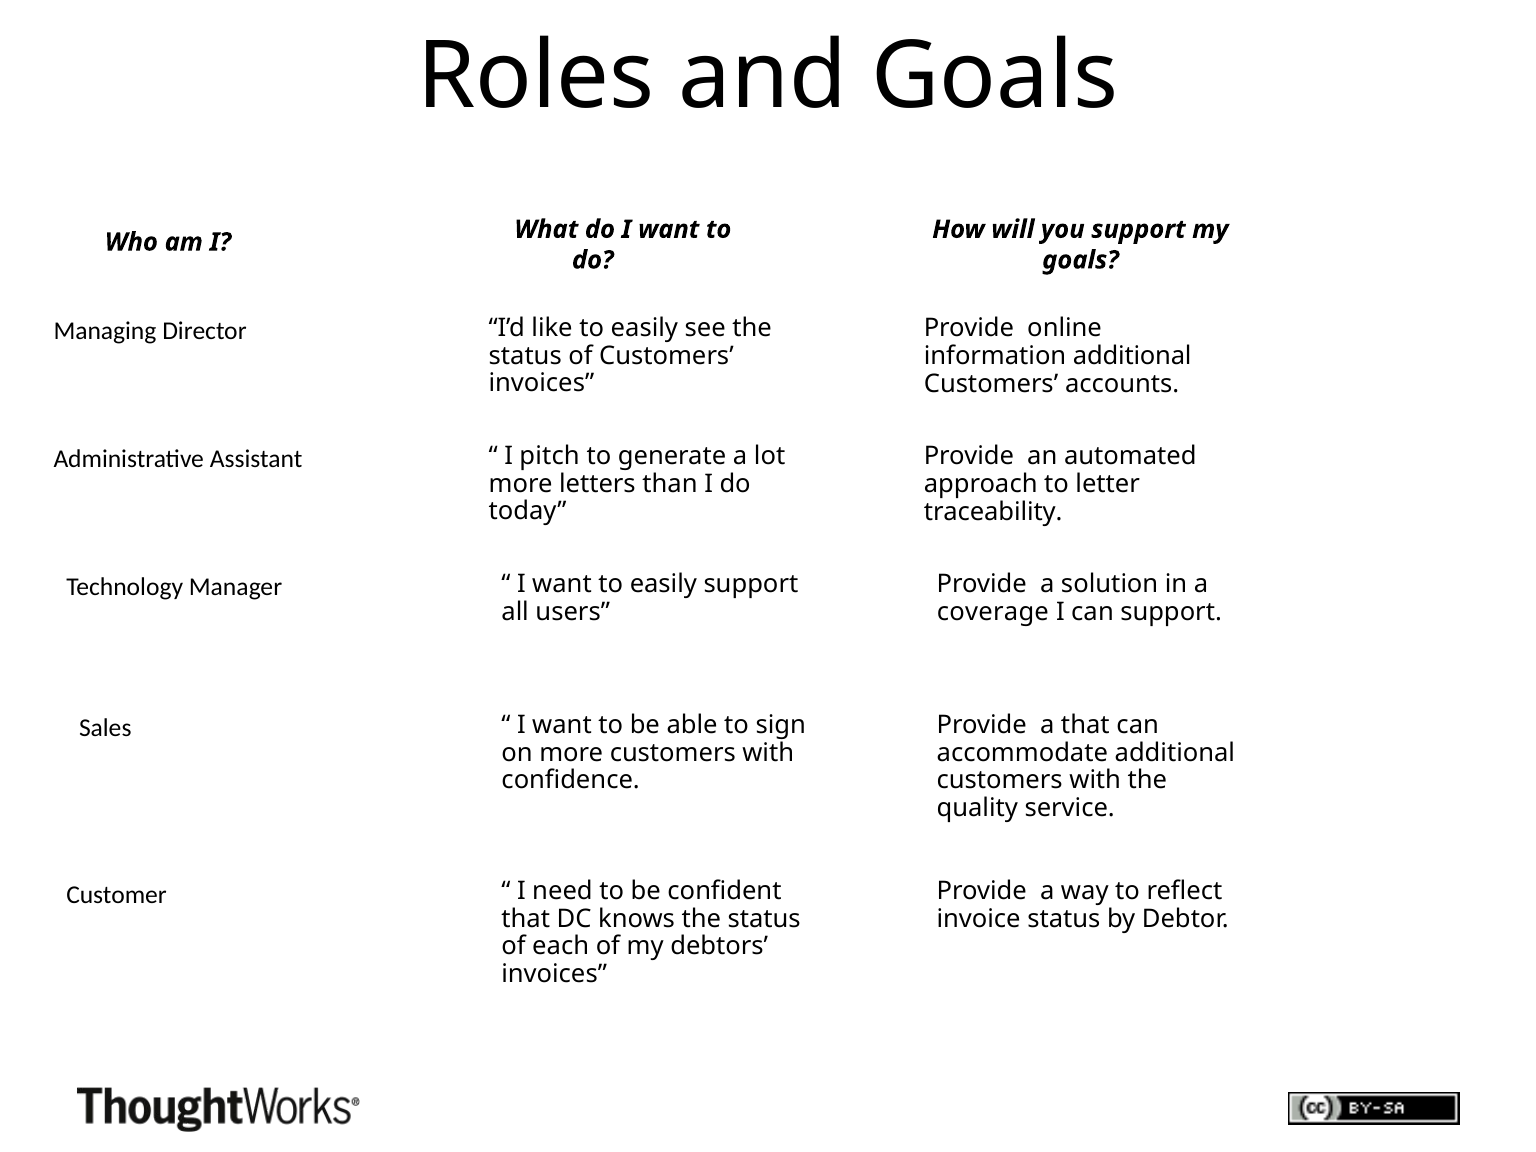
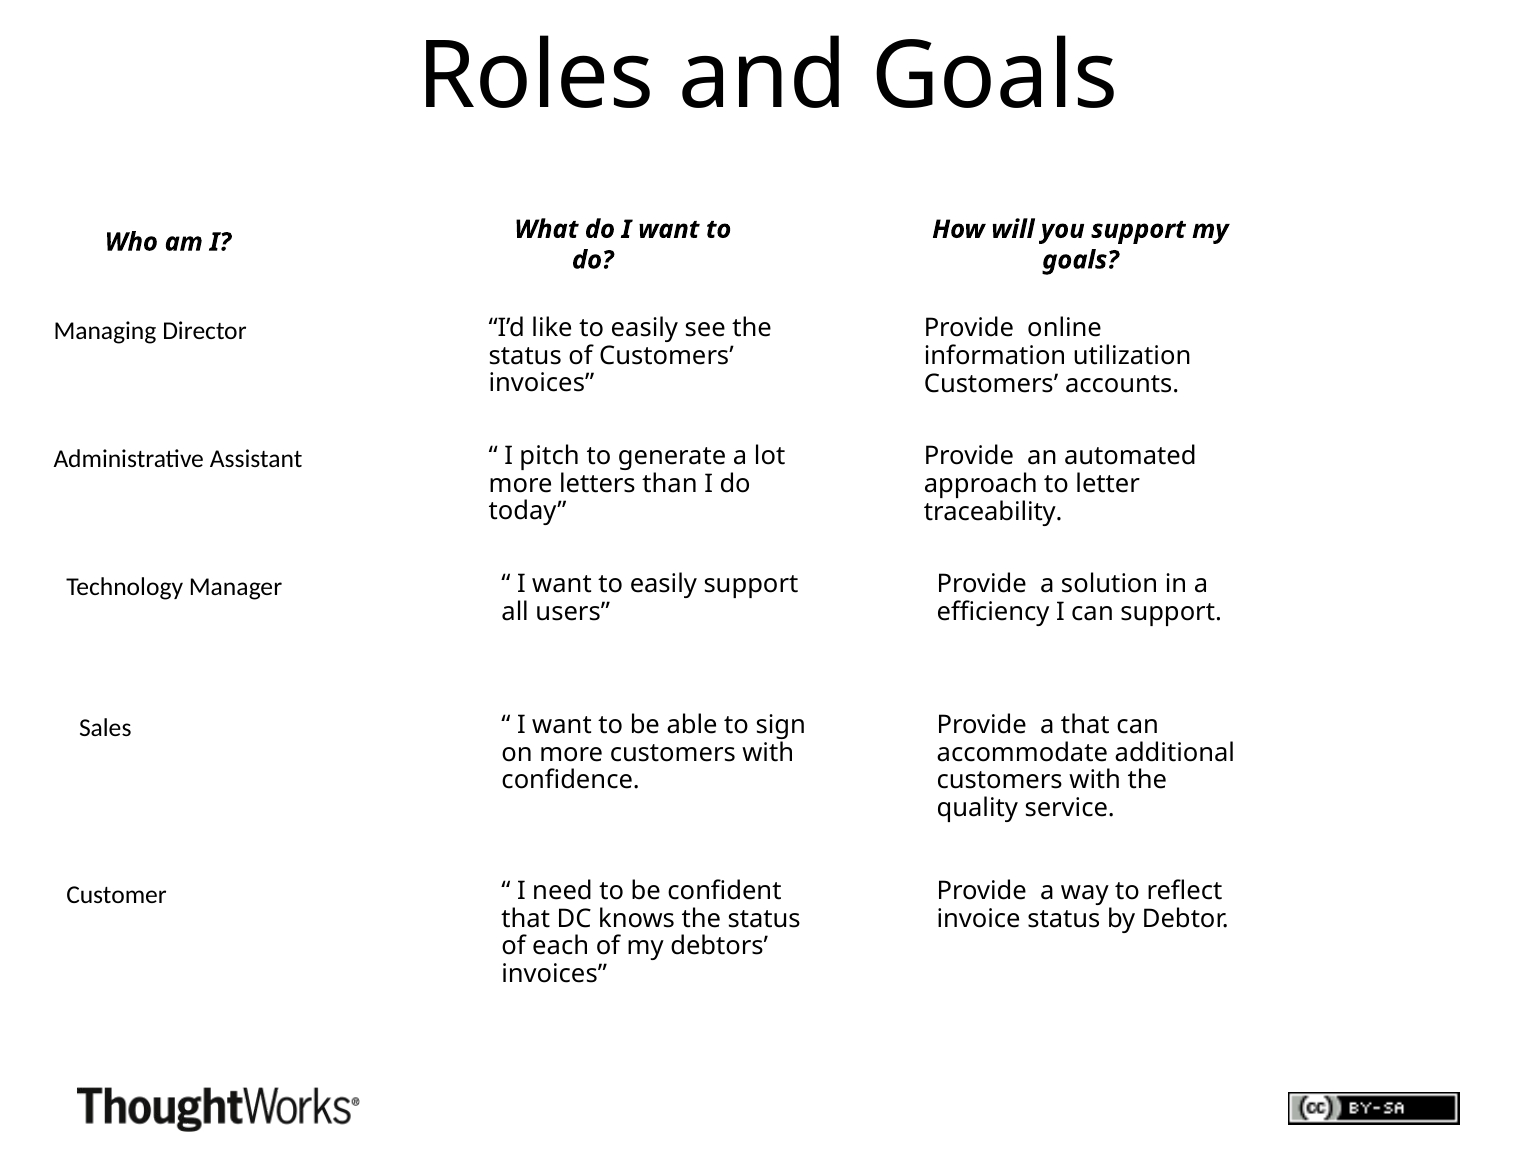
information additional: additional -> utilization (1132, 356)
coverage: coverage -> efficiency (993, 612)
